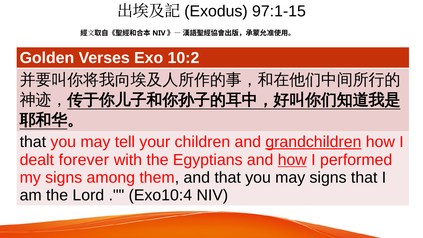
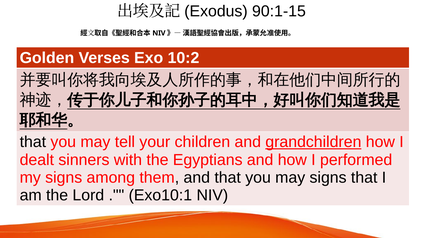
97:1-15: 97:1-15 -> 90:1-15 (279, 11)
forever: forever -> sinners (84, 160)
how underline: present -> none (292, 160)
Exo10:4: Exo10:4 -> Exo10:1 (160, 195)
